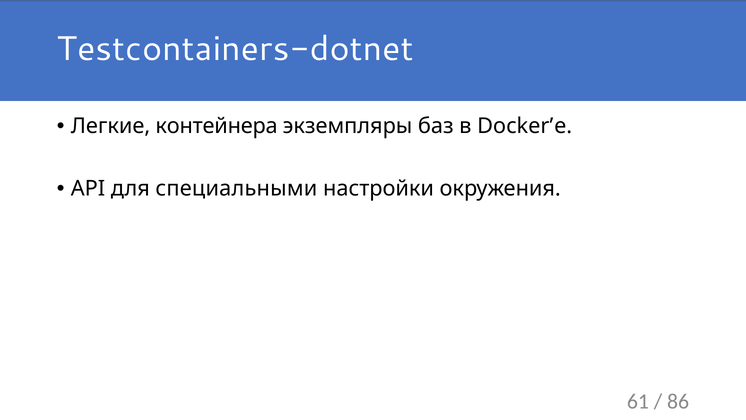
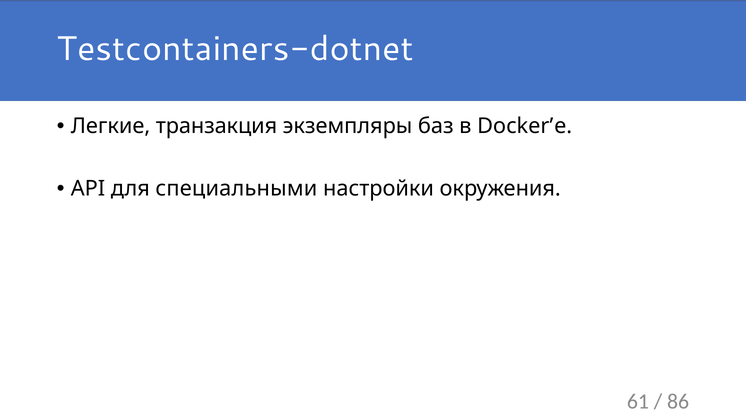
контейнера: контейнера -> транзакция (217, 126)
